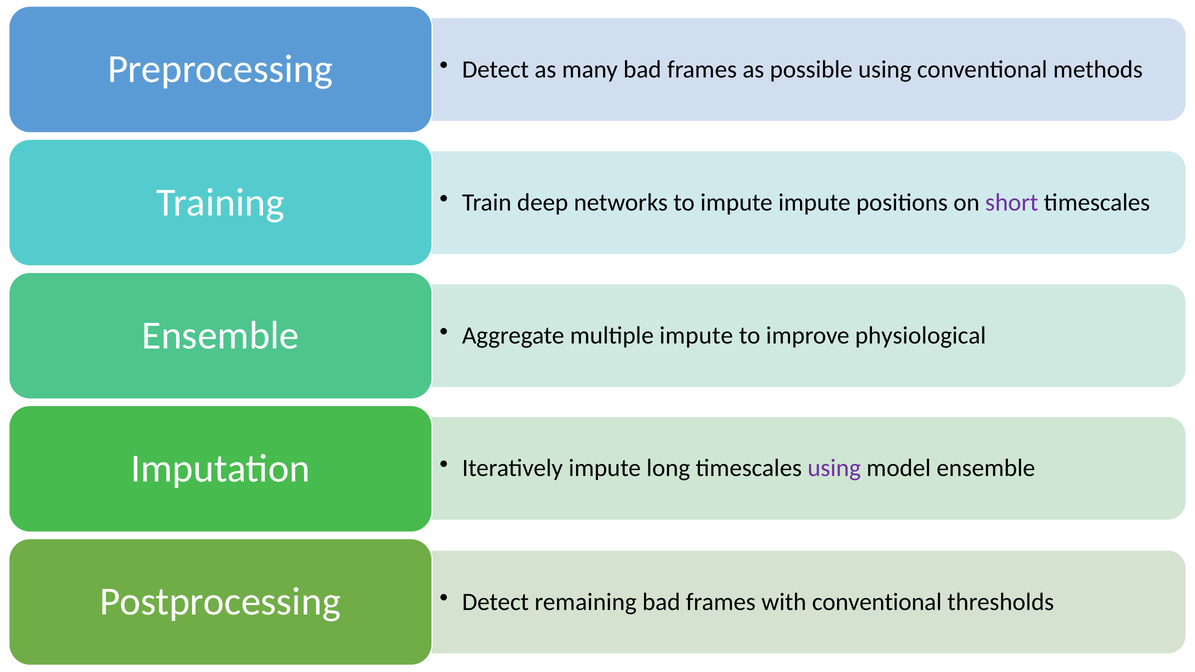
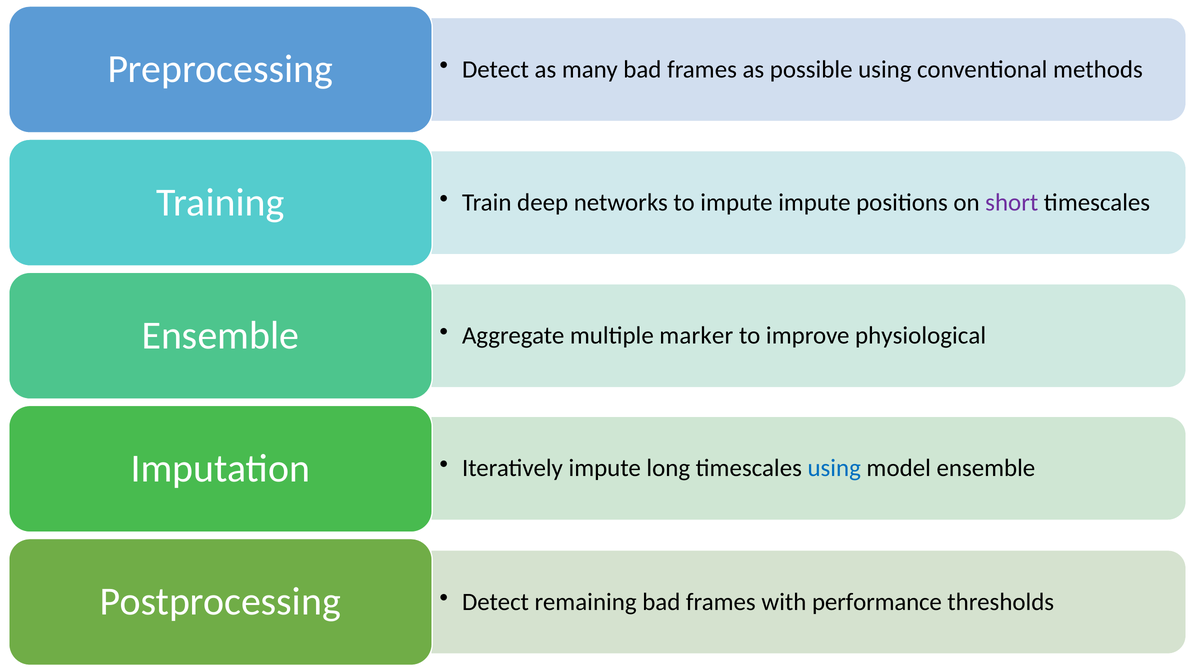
multiple impute: impute -> marker (696, 336)
using colour: purple -> blue (834, 468)
with conventional: conventional -> performance (877, 602)
